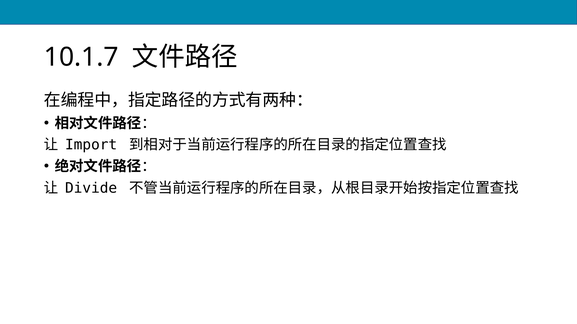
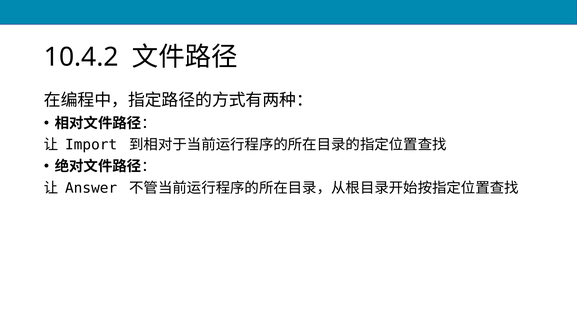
10.1.7: 10.1.7 -> 10.4.2 (81, 57)
Divide: Divide -> Answer (91, 188)
